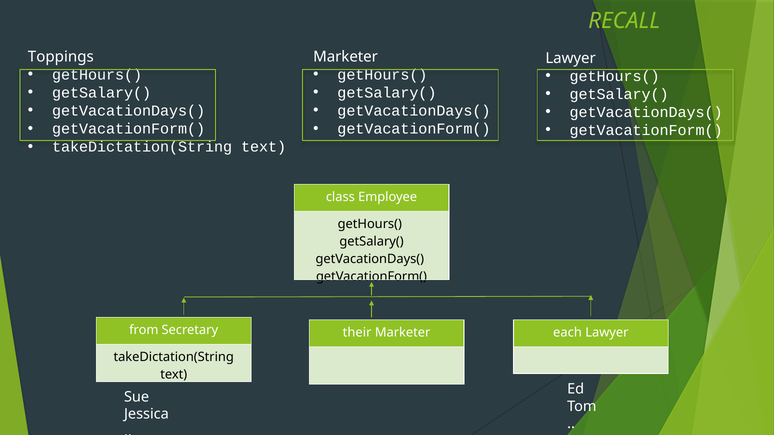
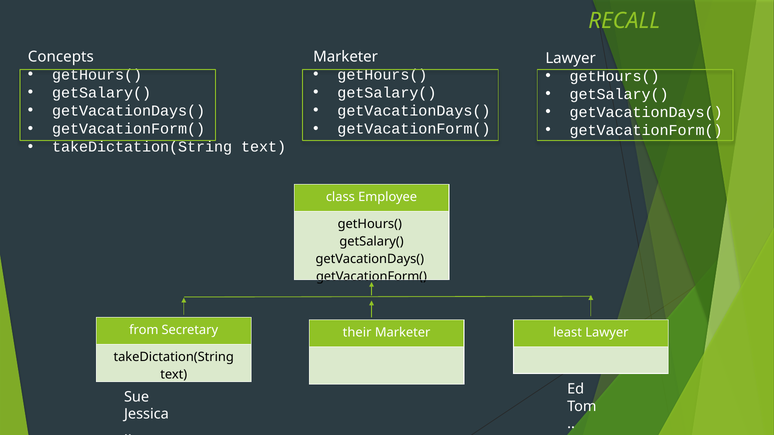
Toppings: Toppings -> Concepts (61, 57)
each: each -> least (568, 333)
